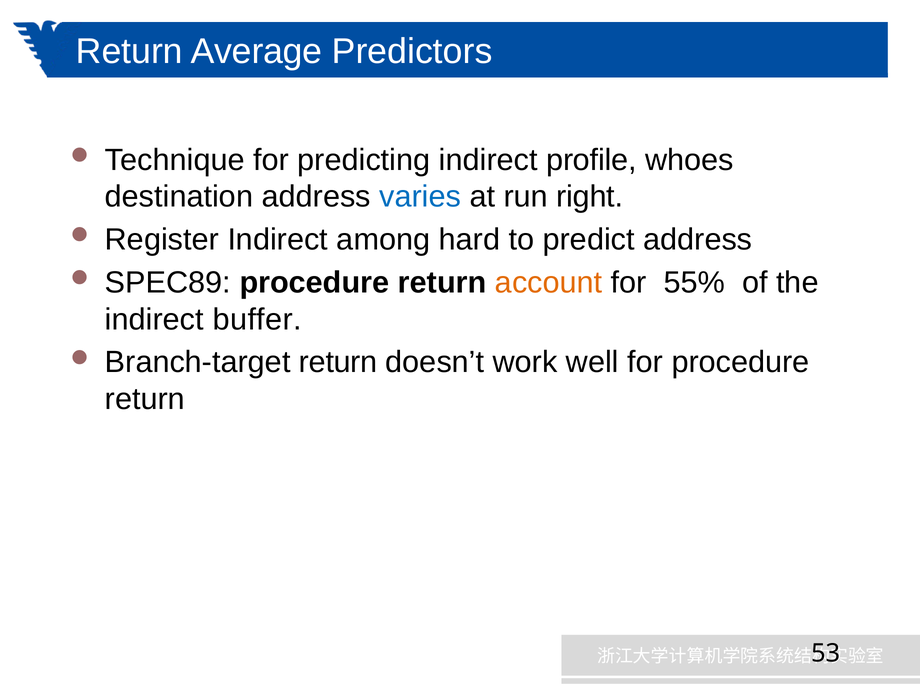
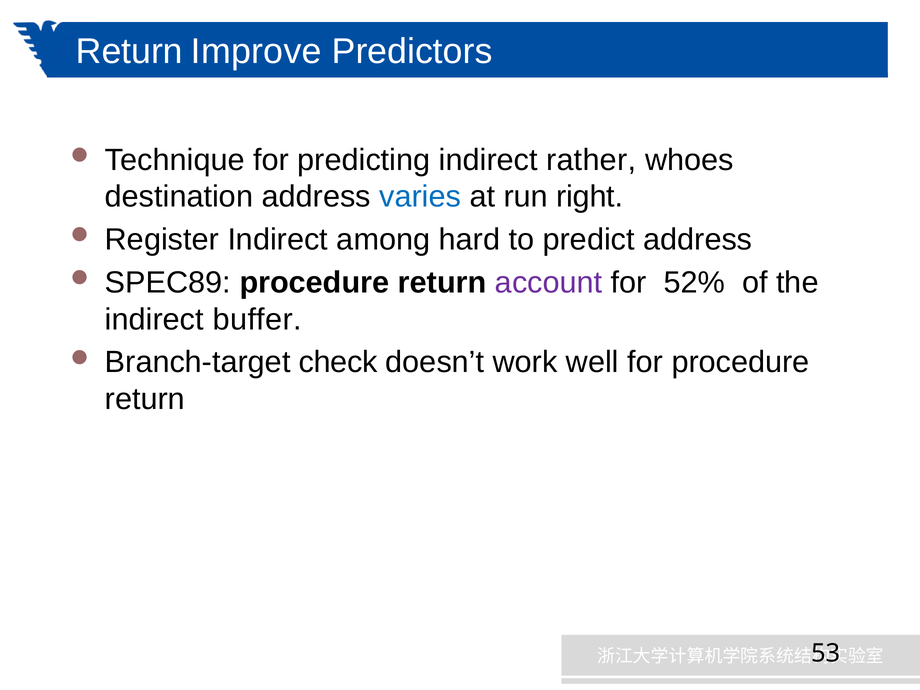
Average: Average -> Improve (256, 51)
profile: profile -> rather (591, 160)
account colour: orange -> purple (549, 283)
55%: 55% -> 52% (694, 283)
Branch-target return: return -> check (338, 362)
